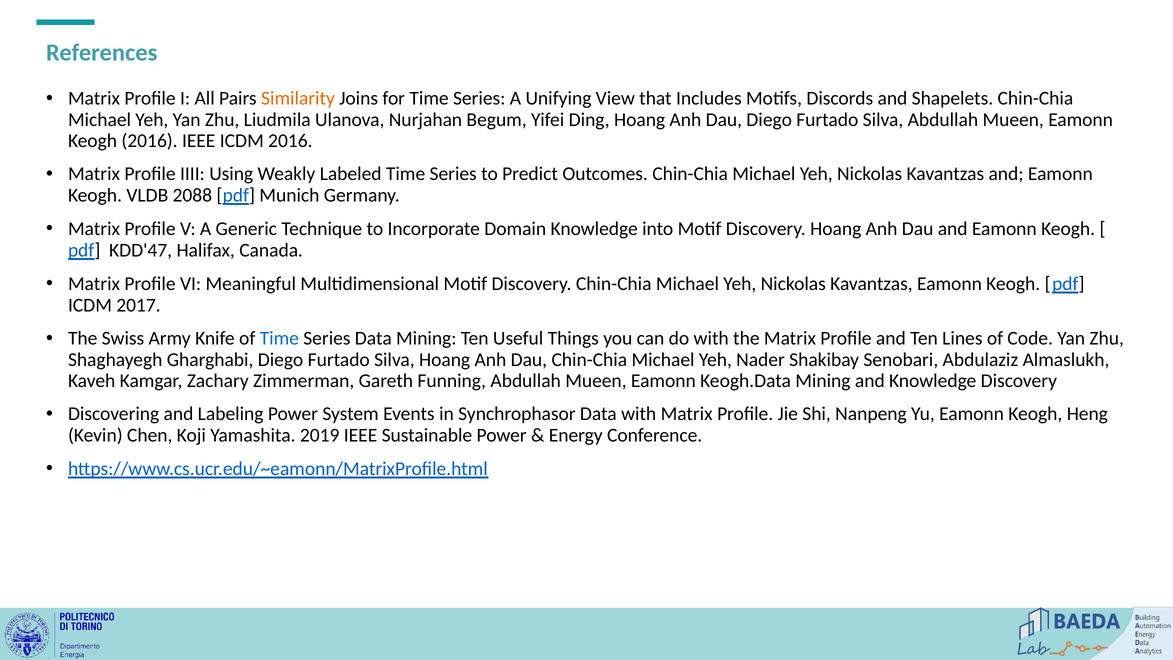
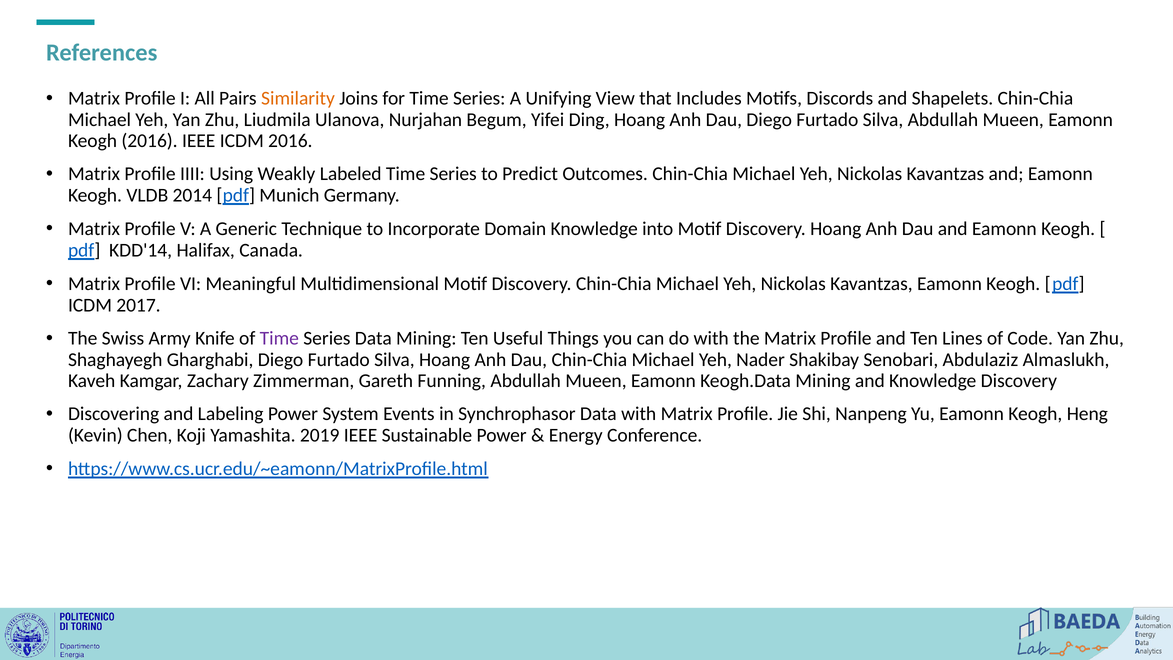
2088: 2088 -> 2014 (192, 195)
KDD'47: KDD'47 -> KDD'14 (141, 250)
Time colour: blue -> purple (279, 338)
